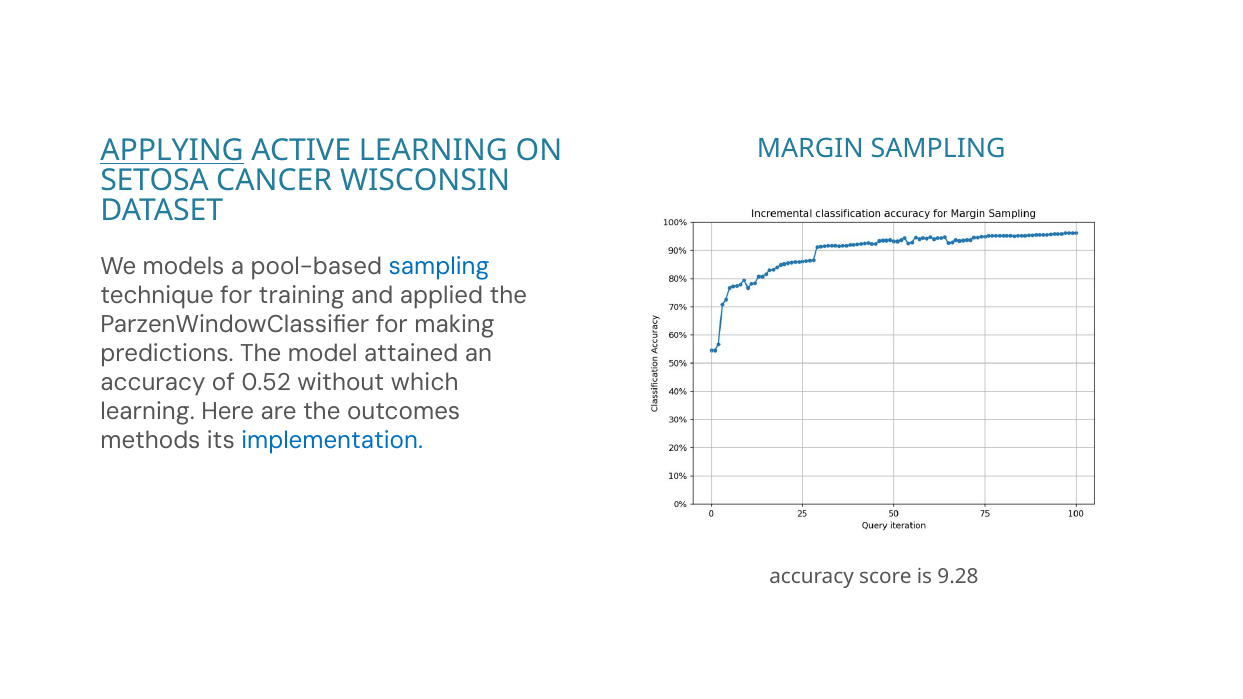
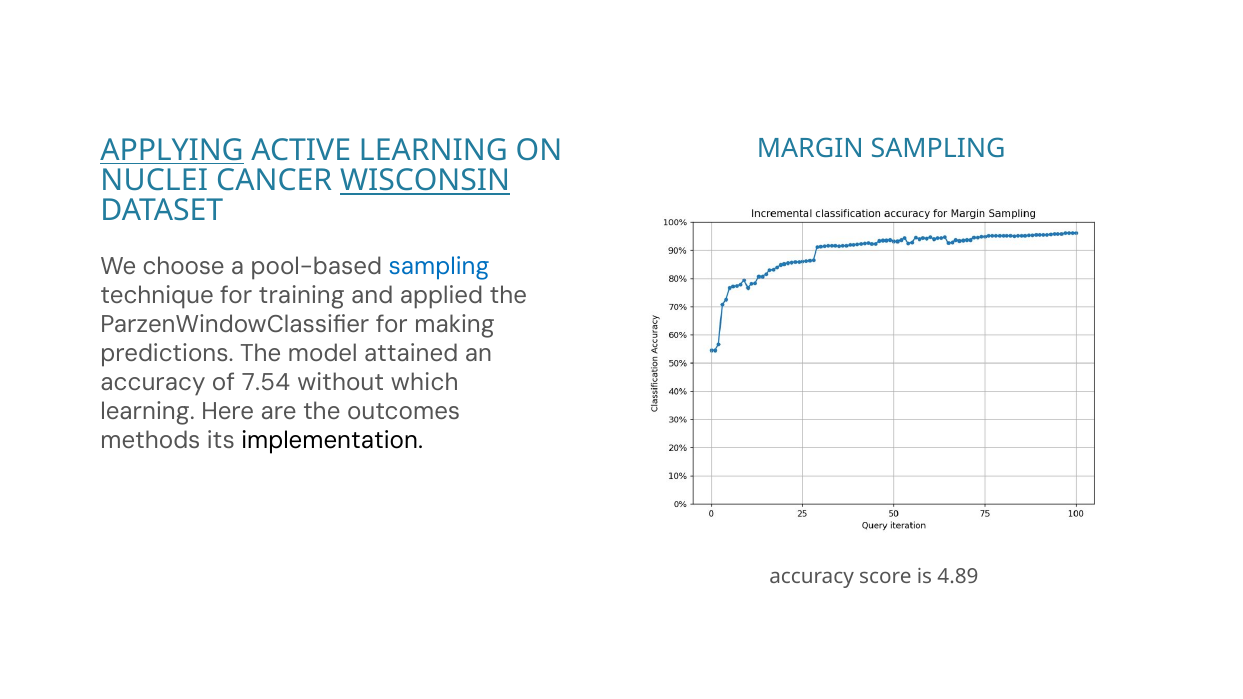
SETOSA: SETOSA -> NUCLEI (154, 181)
WISCONSIN underline: none -> present (425, 181)
models: models -> choose (184, 267)
0.52: 0.52 -> 7.54 (266, 383)
implementation colour: blue -> black (332, 441)
9.28: 9.28 -> 4.89 (958, 577)
